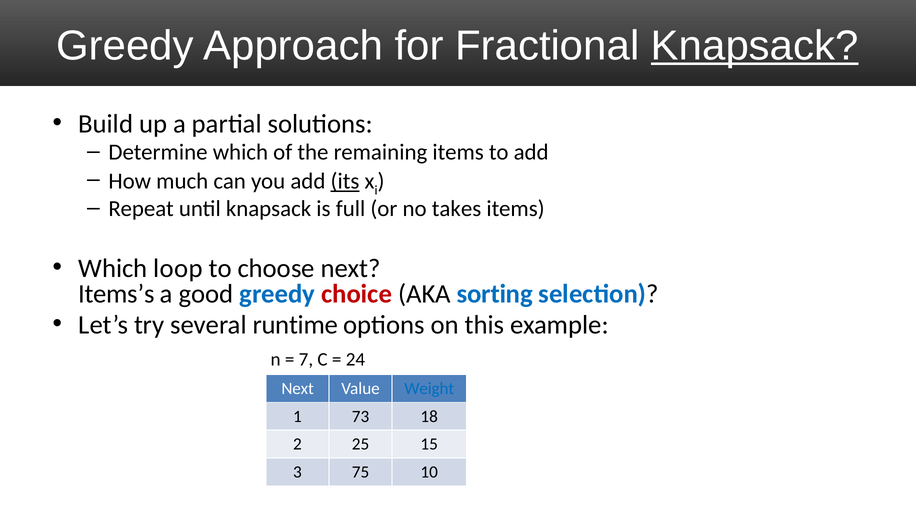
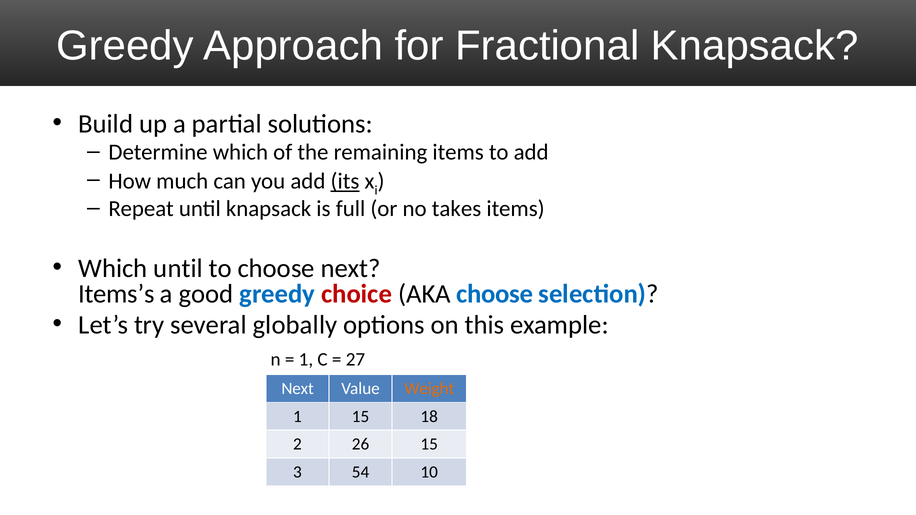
Knapsack underline: present -> none (755, 46)
Which loop: loop -> until (178, 268)
AKA sorting: sorting -> choose (495, 294)
runtime: runtime -> globally (295, 325)
7: 7 -> 1 (306, 360)
24: 24 -> 27 (355, 360)
Weight colour: blue -> orange (429, 389)
1 73: 73 -> 15 (361, 417)
25: 25 -> 26 (361, 444)
75: 75 -> 54 (361, 472)
